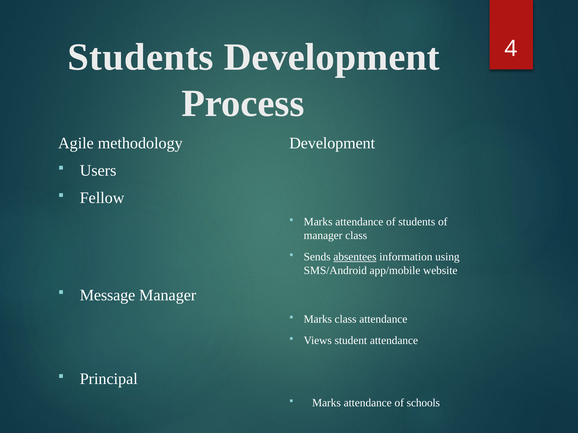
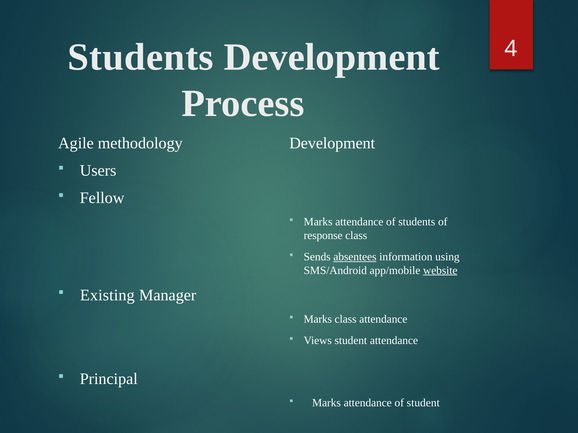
manager: manager -> response (323, 236)
website underline: none -> present (440, 271)
Message: Message -> Existing (107, 295)
of schools: schools -> student (423, 403)
